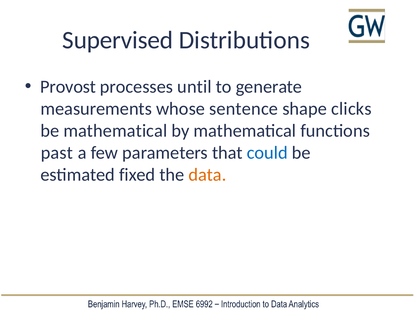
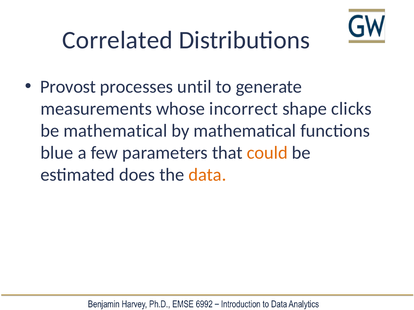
Supervised: Supervised -> Correlated (118, 40)
sentence: sentence -> incorrect (244, 109)
past: past -> blue (57, 153)
could colour: blue -> orange (267, 153)
fixed: fixed -> does (137, 175)
